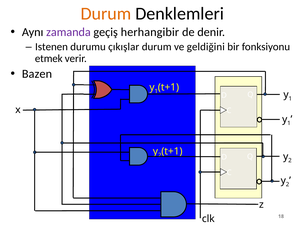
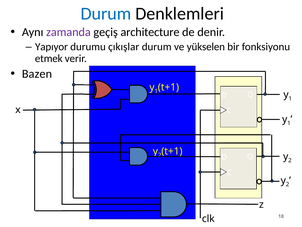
Durum colour: orange -> blue (106, 14)
herhangibir: herhangibir -> architecture (150, 32)
Istenen: Istenen -> Yapıyor (52, 47)
geldiğini: geldiğini -> yükselen (206, 47)
